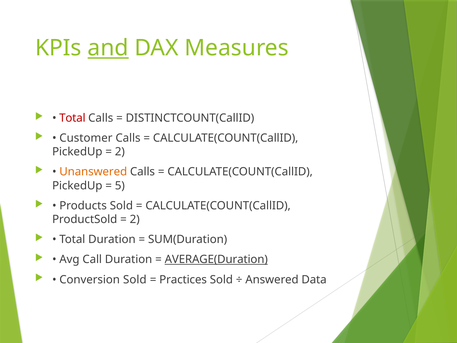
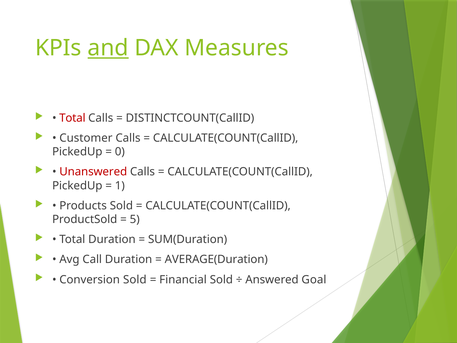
2: 2 -> 0 (120, 152)
Unanswered colour: orange -> red (93, 172)
5: 5 -> 1 (120, 185)
2: 2 -> 5 (135, 219)
AVERAGE(Duration underline: present -> none (216, 259)
Practices: Practices -> Financial (183, 279)
Data: Data -> Goal (314, 279)
